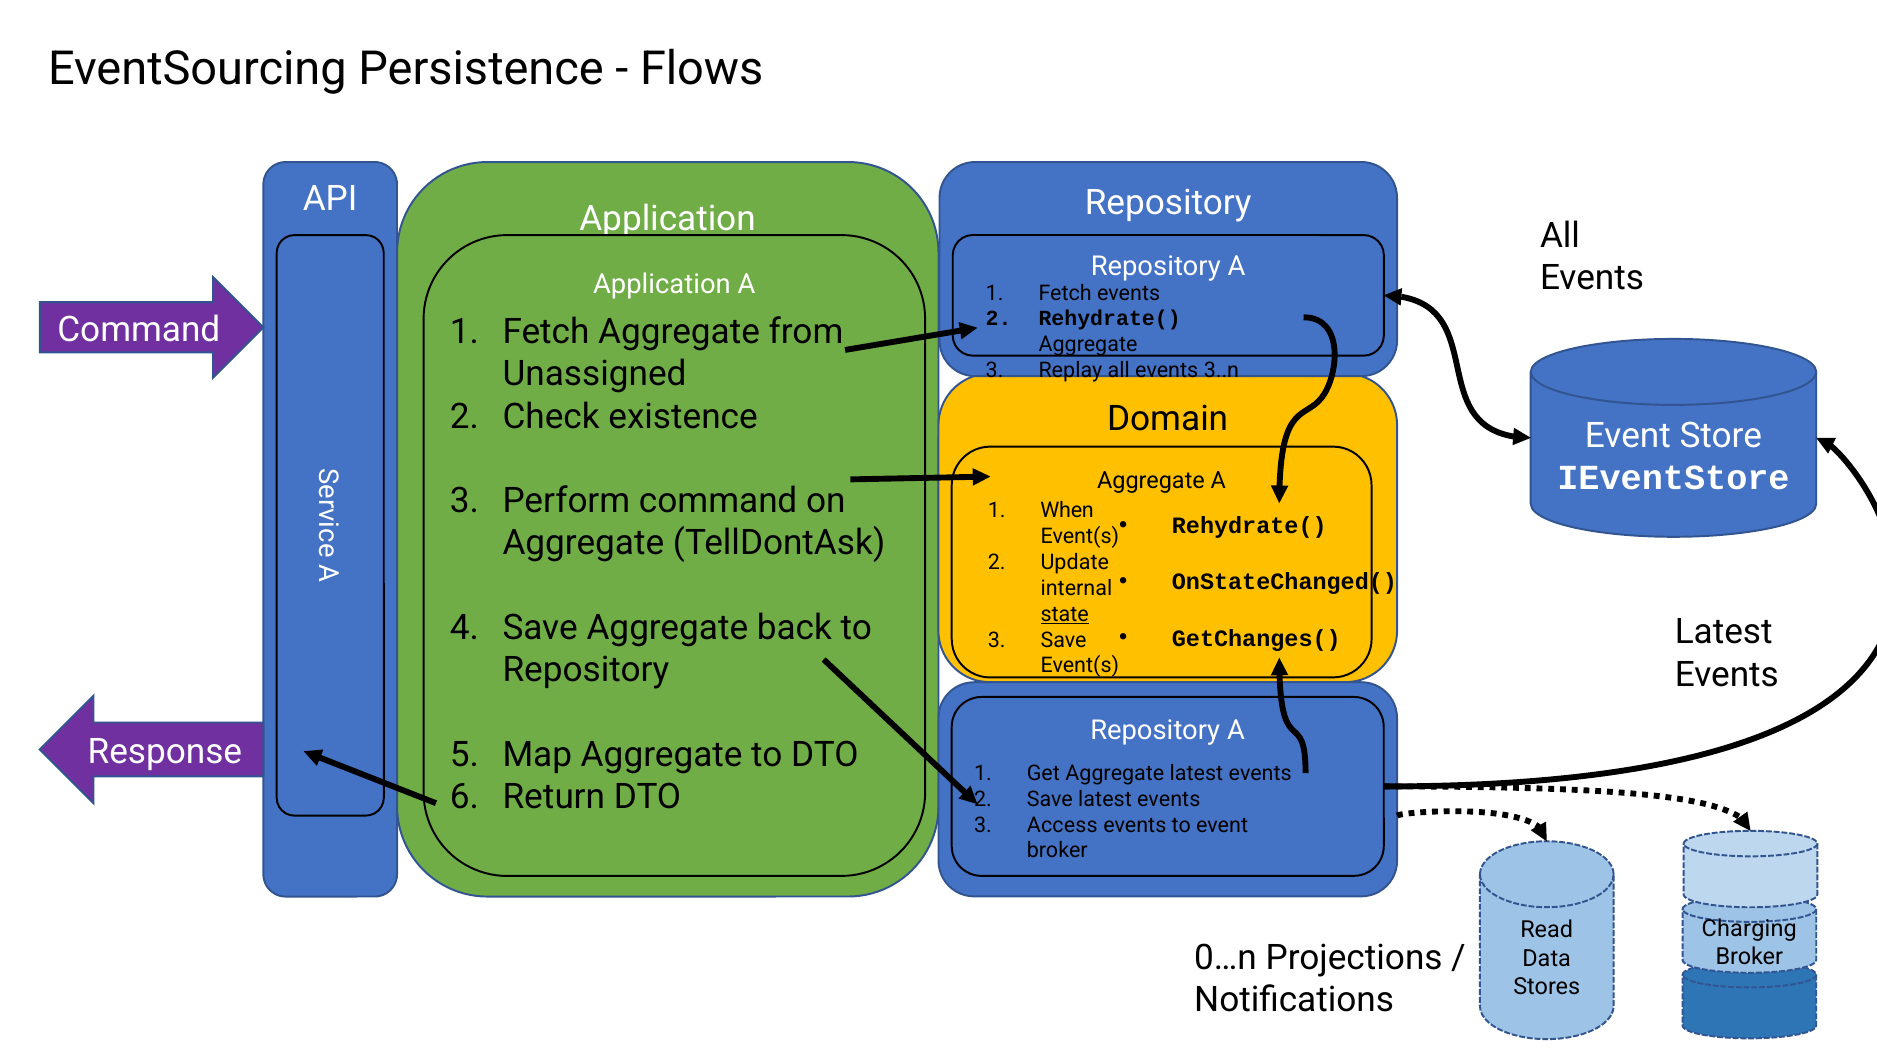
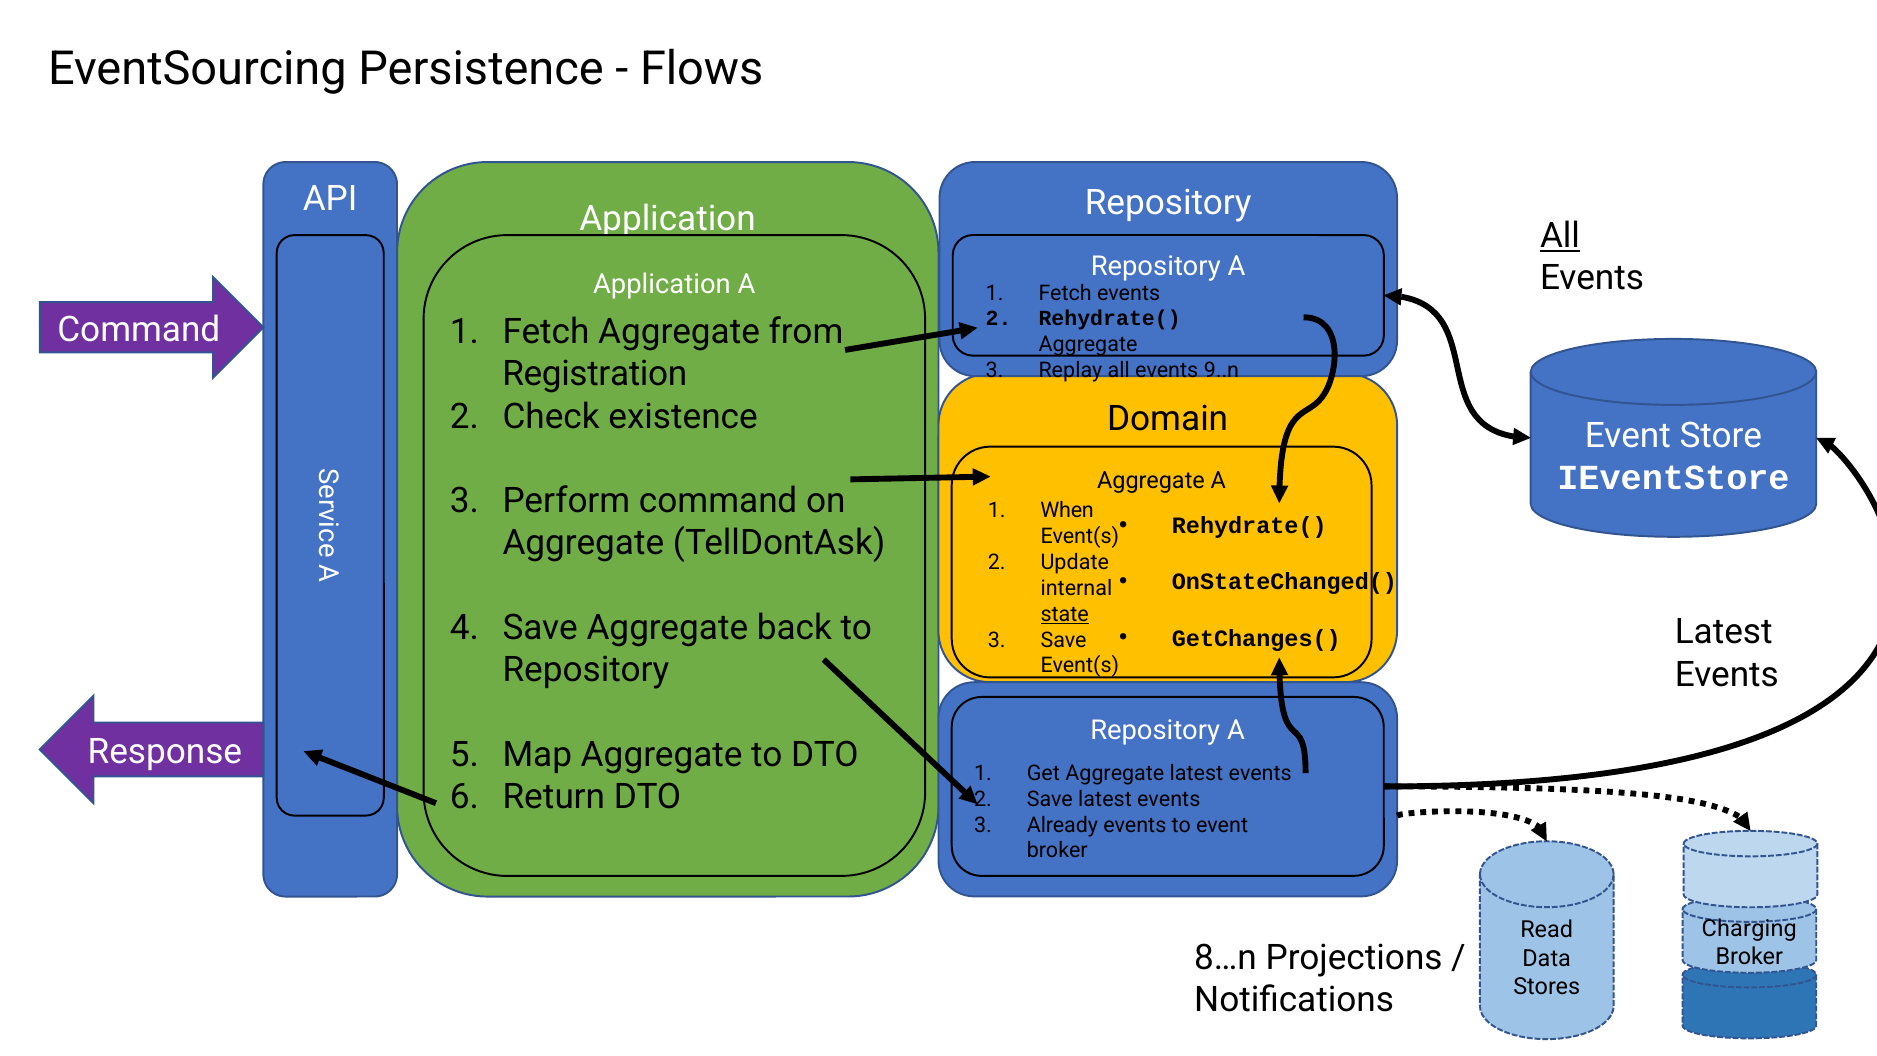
All underline: none -> present (1560, 236)
Unassigned: Unassigned -> Registration (595, 374)
3..n: 3..n -> 9..n (1221, 370)
Access: Access -> Already (1062, 825)
0…n: 0…n -> 8…n (1226, 957)
